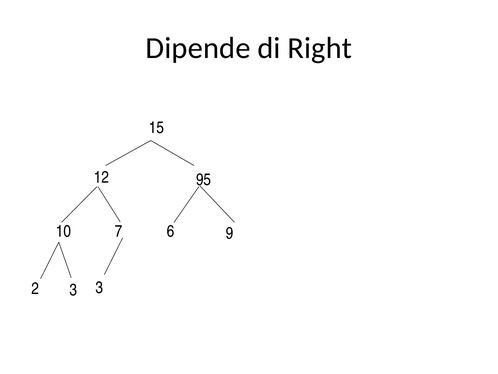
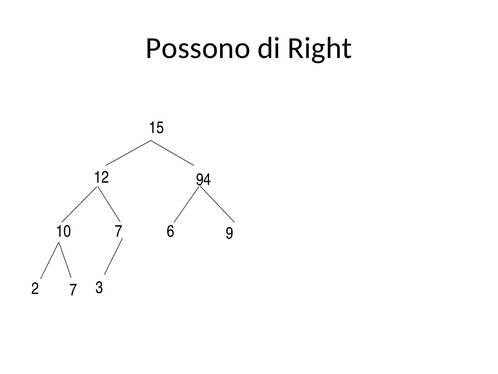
Dipende: Dipende -> Possono (198, 48)
95: 95 -> 94 (204, 179)
2 3: 3 -> 7 (73, 290)
